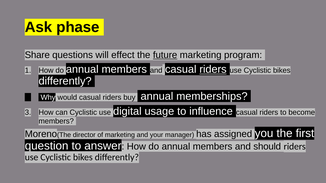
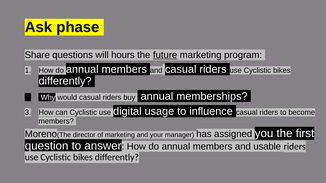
effect: effect -> hours (123, 55)
riders underline: present -> none (213, 69)
should: should -> usable (267, 147)
